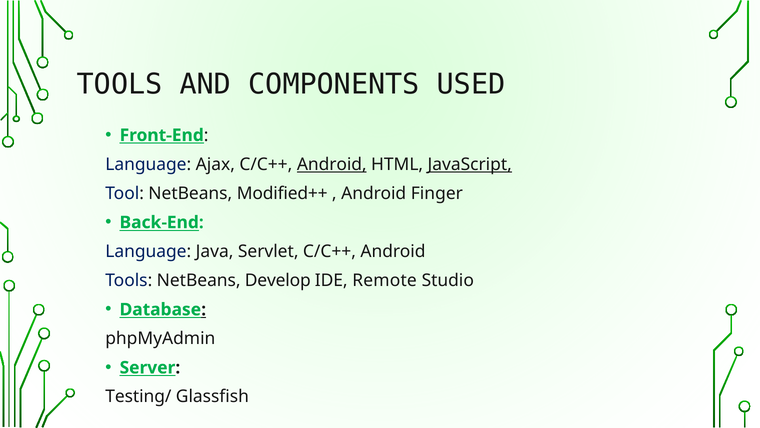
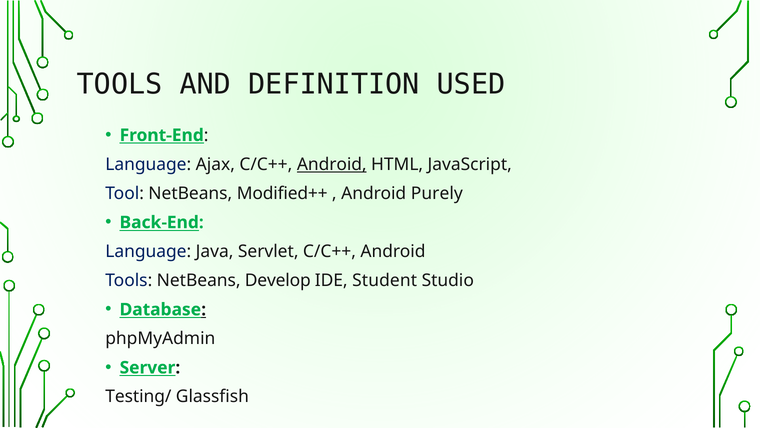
COMPONENTS: COMPONENTS -> DEFINITION (334, 84)
JavaScript underline: present -> none (470, 164)
Finger: Finger -> Purely (437, 193)
Remote: Remote -> Student (385, 280)
